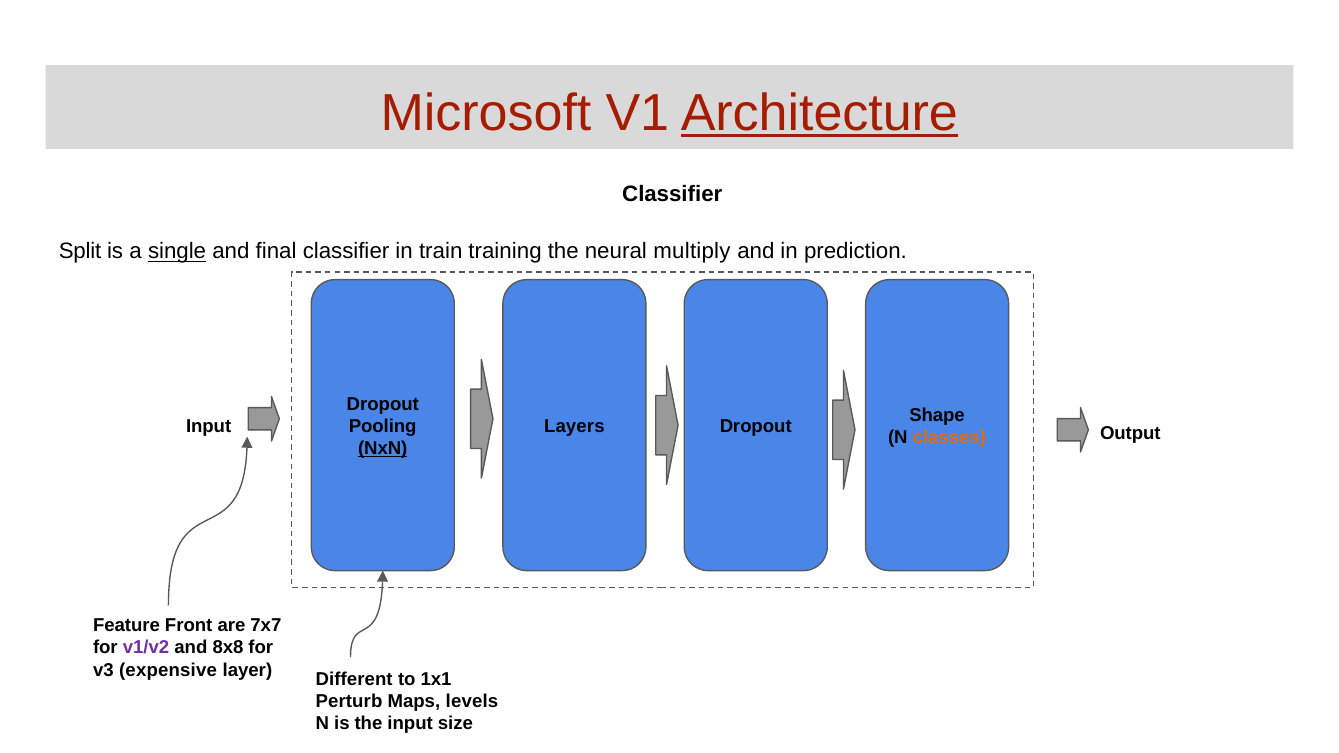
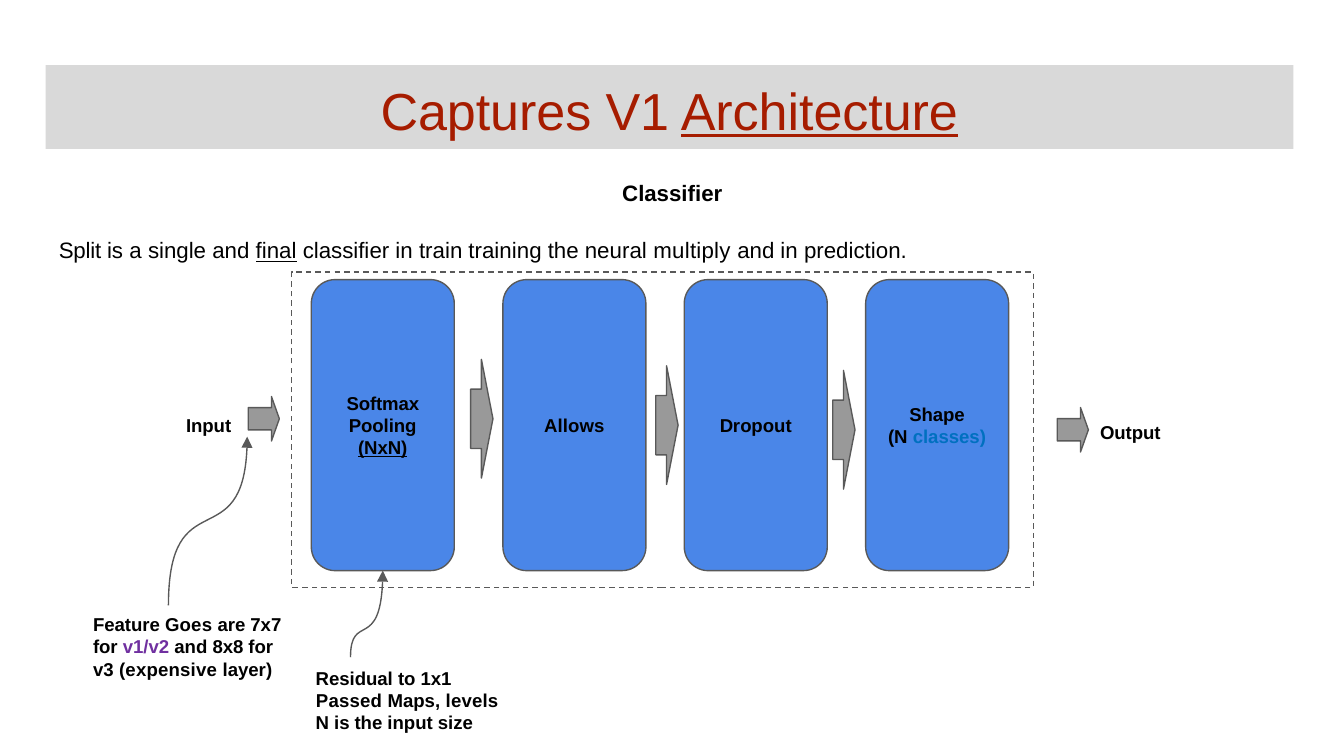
Microsoft: Microsoft -> Captures (486, 113)
single underline: present -> none (177, 252)
final underline: none -> present (276, 252)
Dropout: Dropout -> Softmax (383, 404)
Layers: Layers -> Allows (574, 427)
classes colour: orange -> blue (949, 438)
Front: Front -> Goes (189, 626)
Different: Different -> Residual (354, 679)
Perturb: Perturb -> Passed (349, 702)
